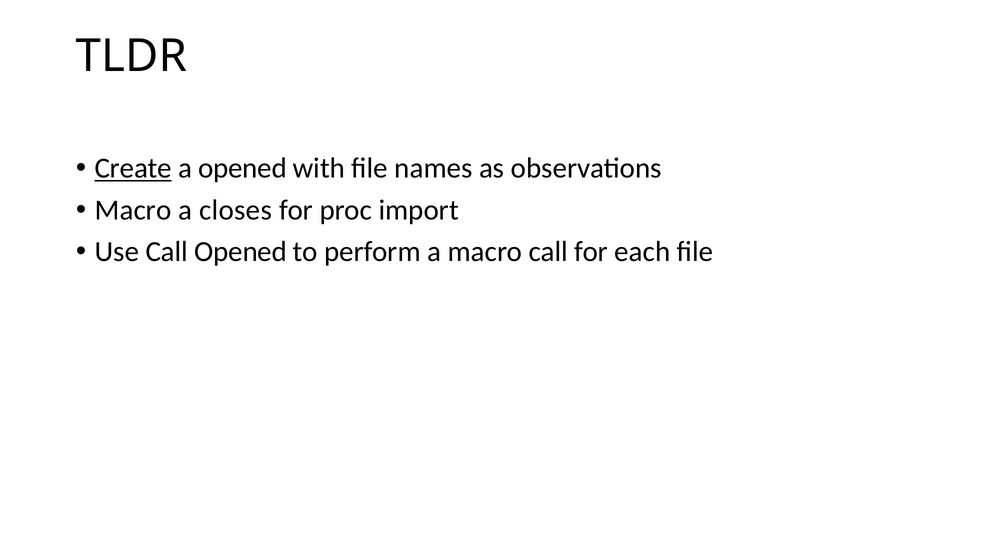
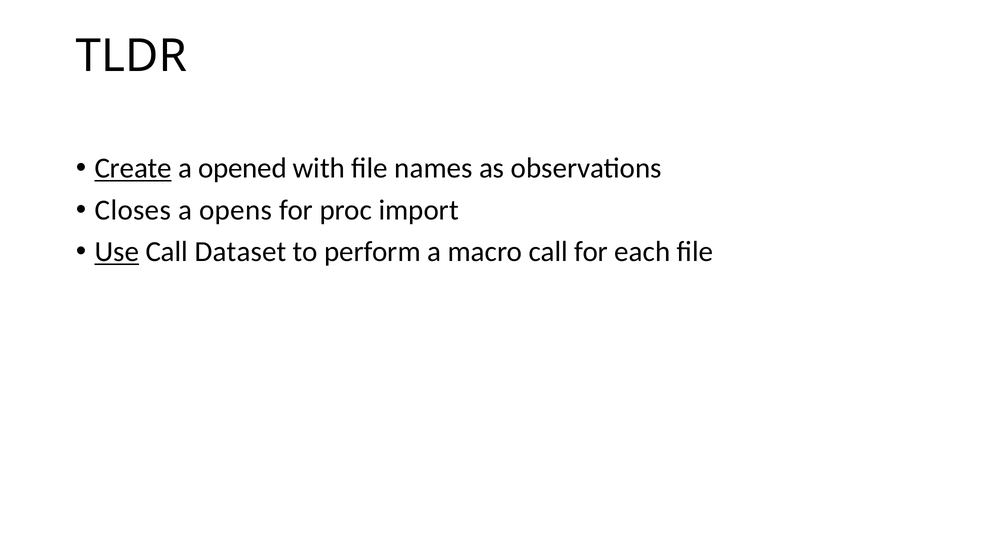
Macro: Macro -> Closes (133, 210)
closes: closes -> opens (236, 210)
Use underline: none -> present (117, 252)
Call Opened: Opened -> Dataset (240, 252)
